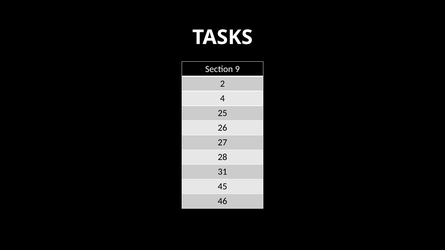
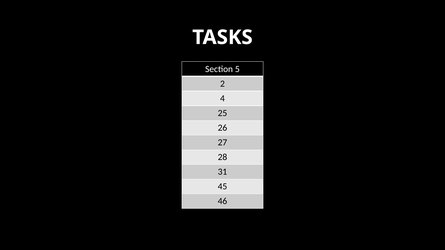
9: 9 -> 5 (237, 69)
